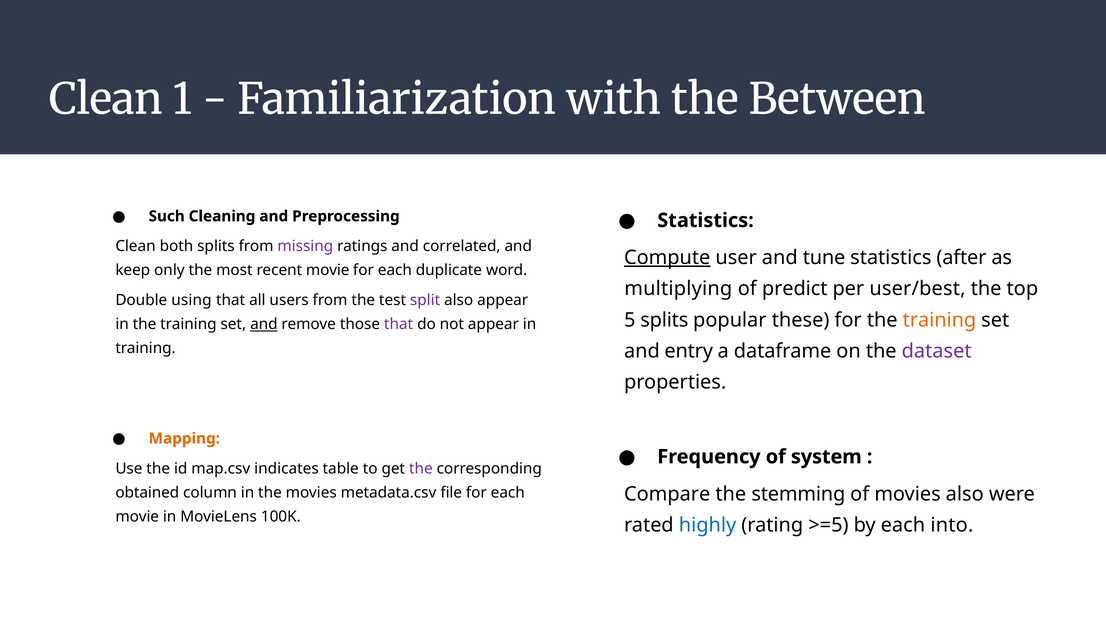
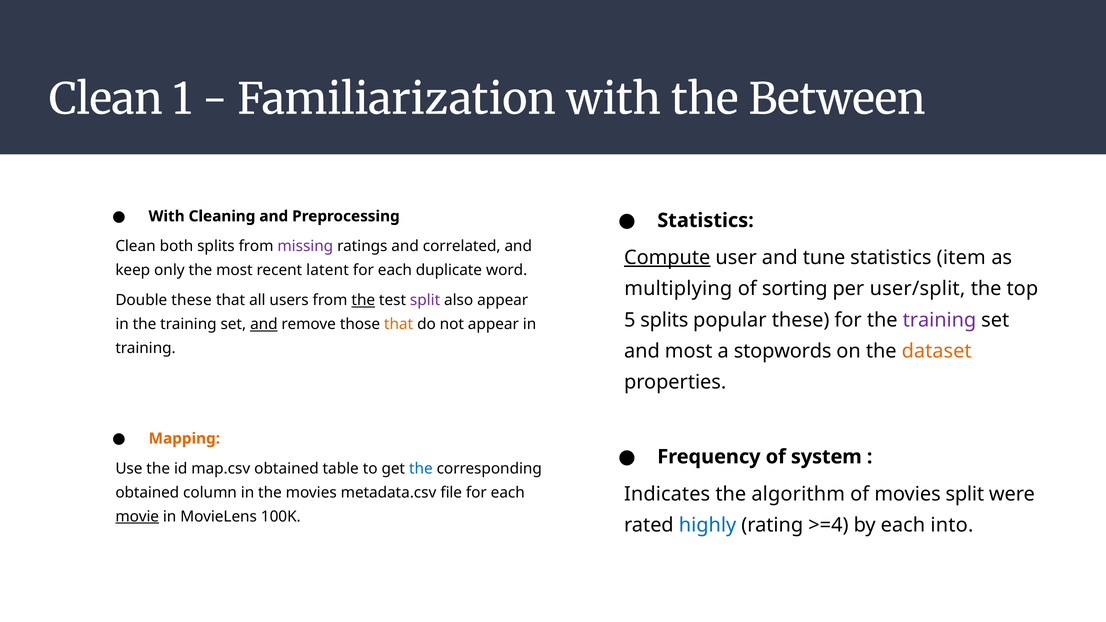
Such: Such -> With (167, 216)
after: after -> item (961, 258)
recent movie: movie -> latent (328, 270)
predict: predict -> sorting (795, 289)
user/best: user/best -> user/split (917, 289)
Double using: using -> these (191, 300)
the underline: none -> present (363, 300)
training colour: orange -> purple (939, 320)
that colour: purple -> orange (399, 324)
and entry: entry -> most (689, 351)
dataframe: dataframe -> stopwords (783, 351)
dataset colour: purple -> orange (937, 351)
map.csv indicates: indicates -> obtained (286, 469)
the colour: purple -> blue (421, 469)
Compare: Compare -> Indicates (667, 494)
stemming: stemming -> algorithm (798, 494)
movies also: also -> split (965, 494)
movie underline: none -> present (137, 517)
>=5: >=5 -> >=4 (828, 525)
